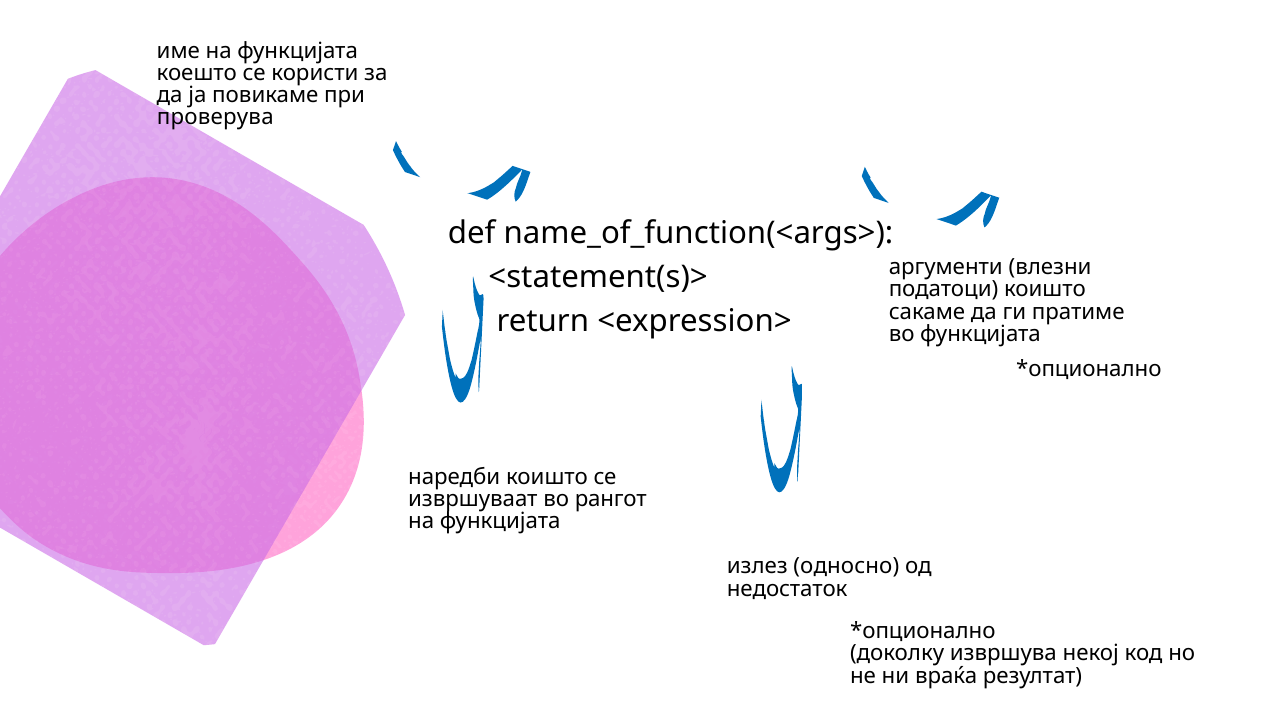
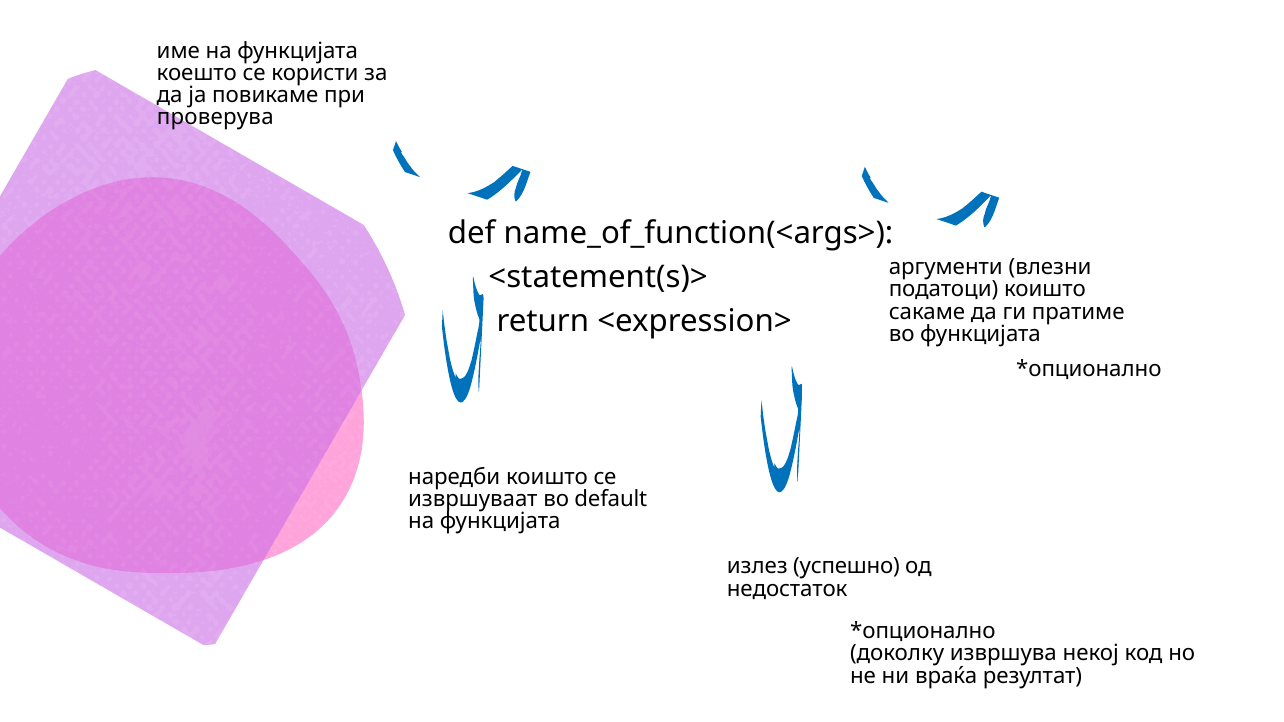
рангот: рангот -> default (611, 499)
односно: односно -> успешно (847, 567)
